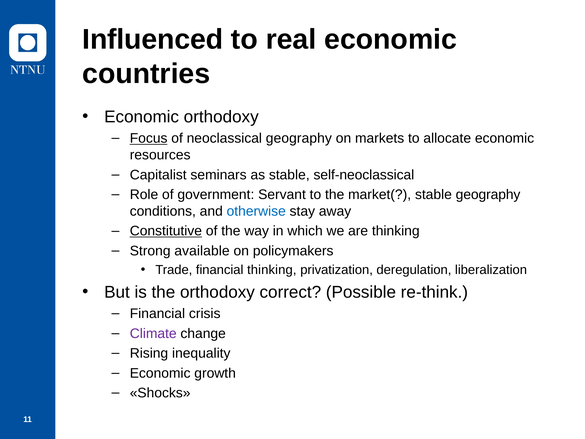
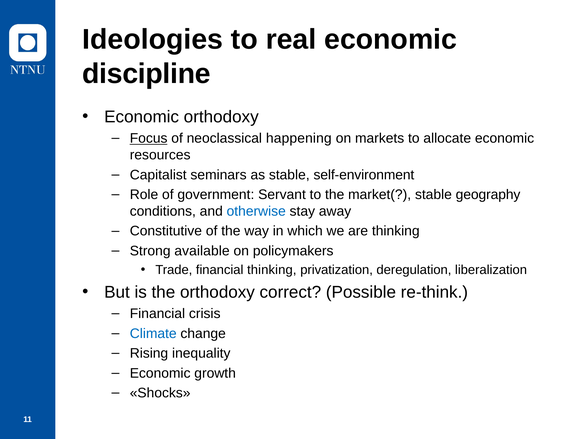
Influenced: Influenced -> Ideologies (153, 40)
countries: countries -> discipline (146, 74)
neoclassical geography: geography -> happening (299, 138)
self-neoclassical: self-neoclassical -> self-environment (364, 175)
Constitutive underline: present -> none (166, 231)
Climate colour: purple -> blue (153, 333)
